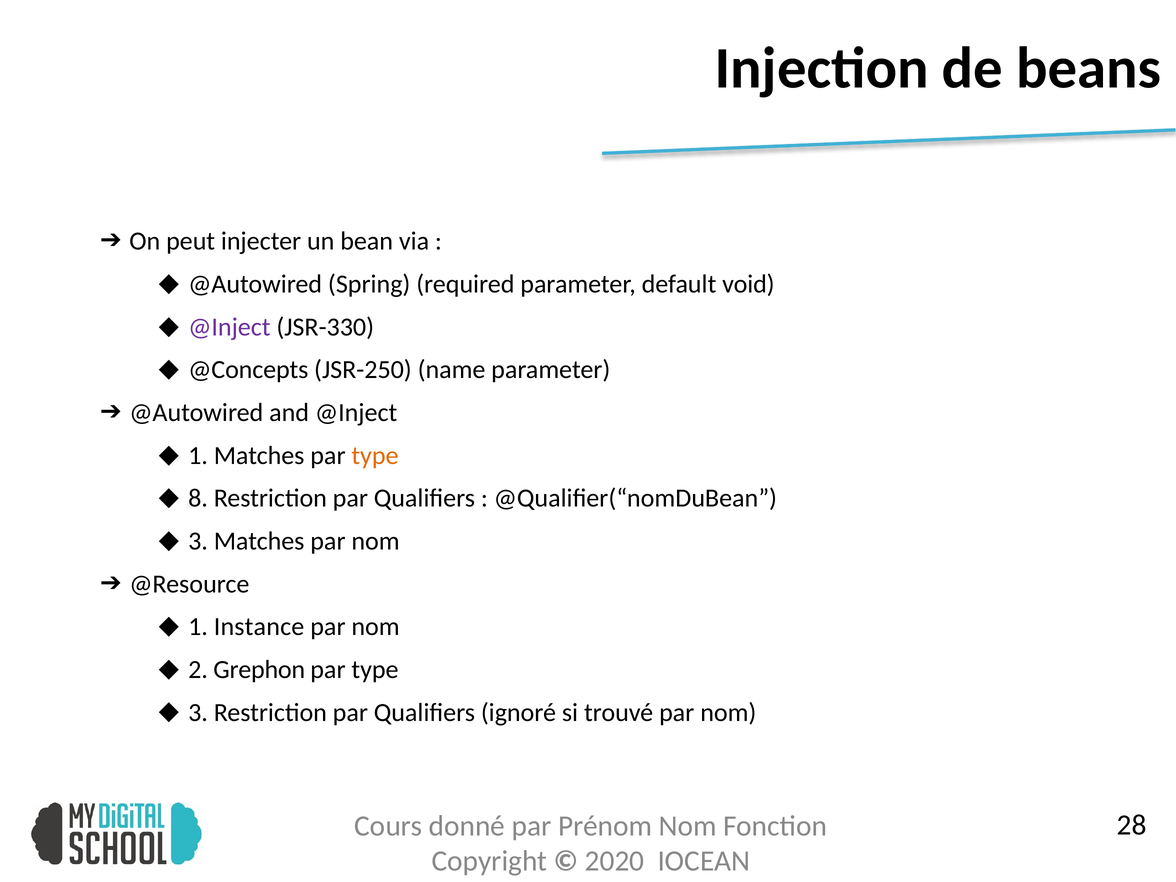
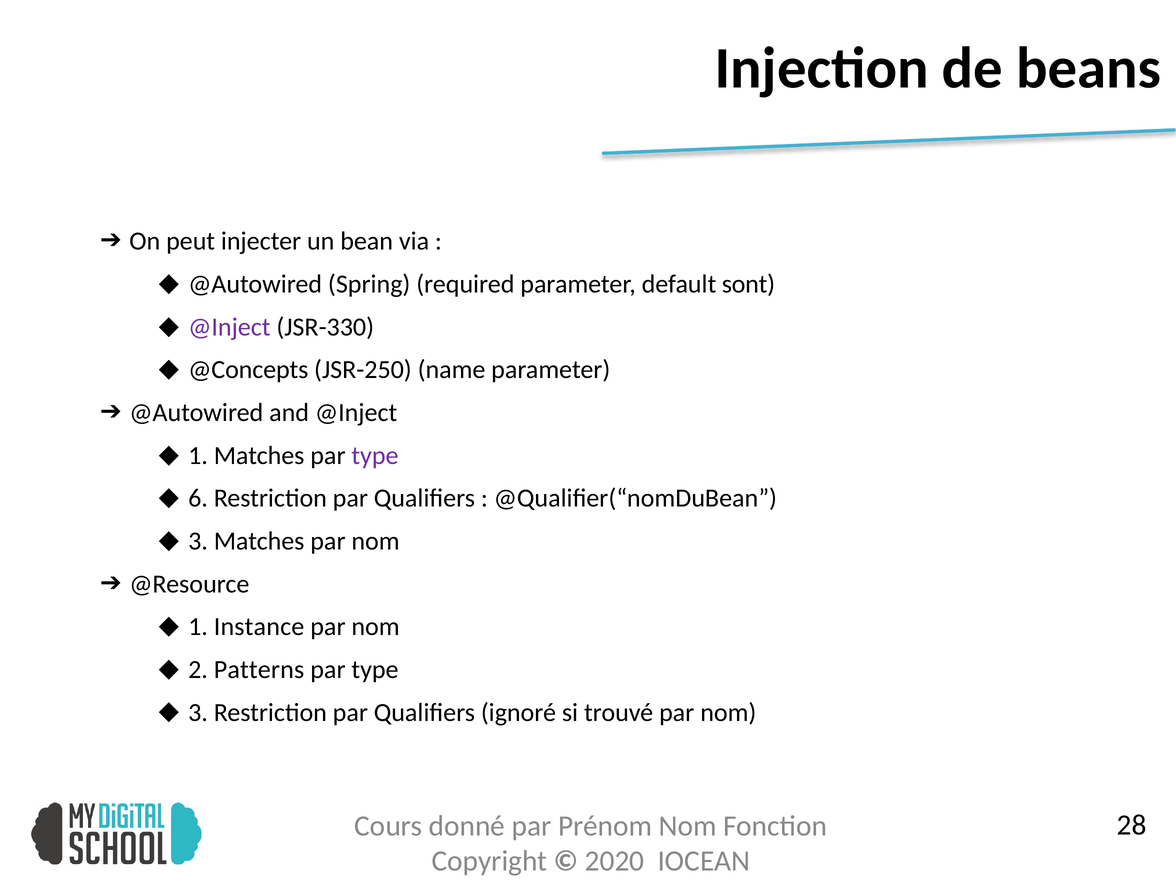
void: void -> sont (748, 284)
type colour: orange -> purple (375, 455)
8: 8 -> 6 (198, 498)
Grephon: Grephon -> Patterns (259, 670)
